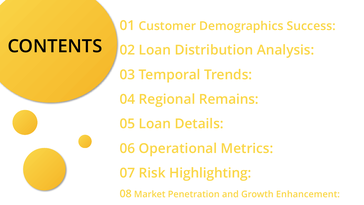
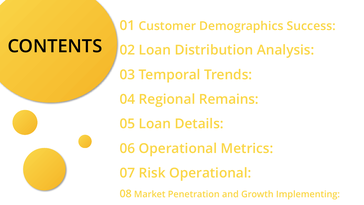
Highlighting: Highlighting -> Operational (210, 173)
Enhancement: Enhancement -> Implementing (308, 194)
